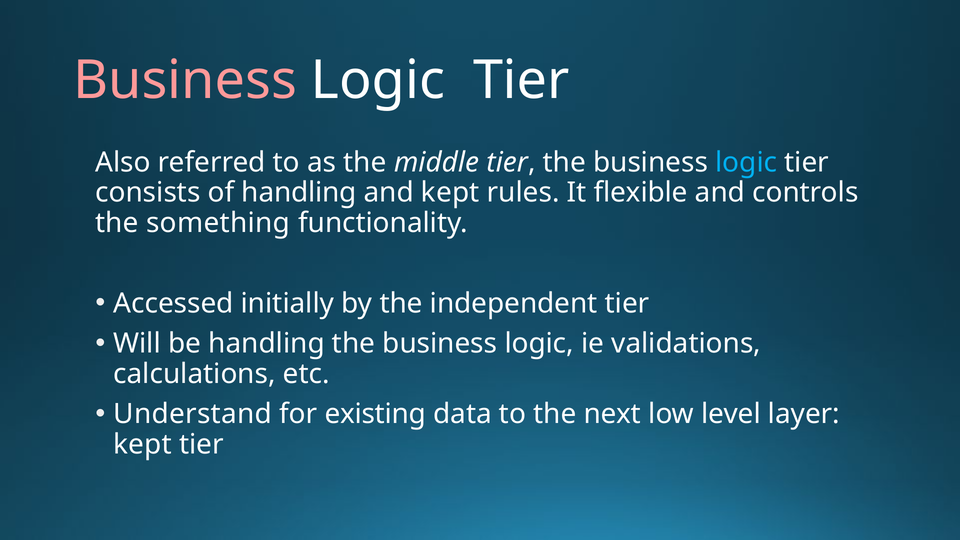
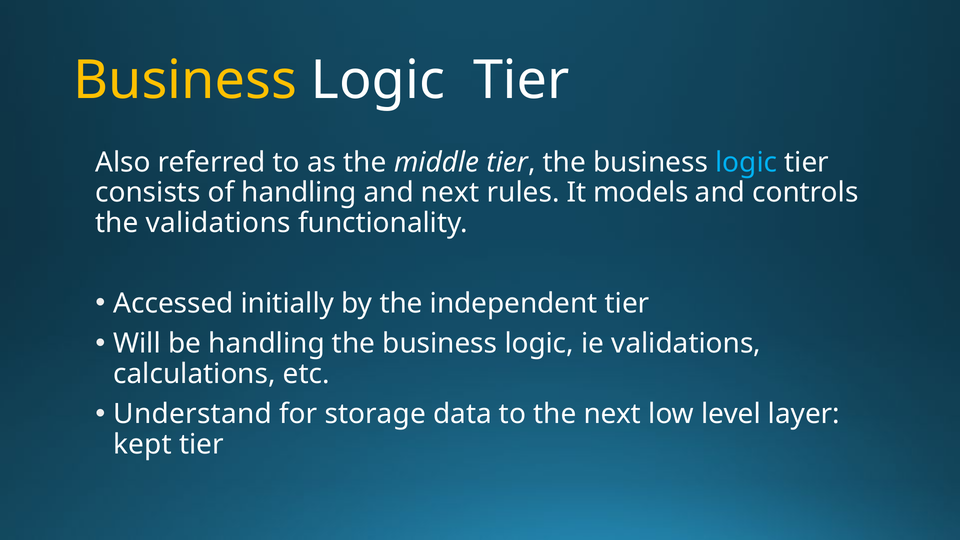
Business colour: pink -> yellow (185, 81)
and kept: kept -> next (450, 193)
flexible: flexible -> models (641, 193)
the something: something -> validations (218, 223)
existing: existing -> storage (375, 414)
